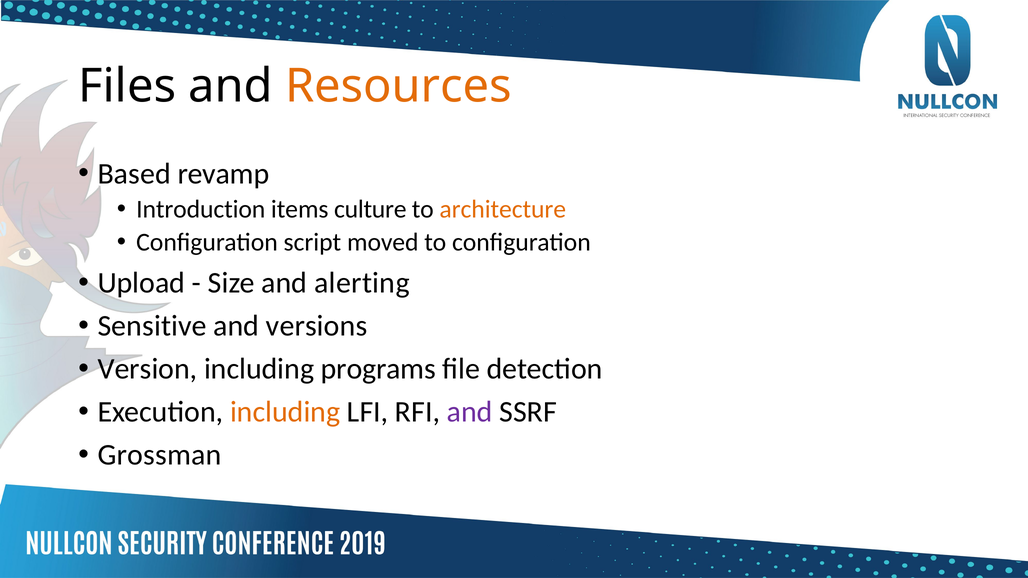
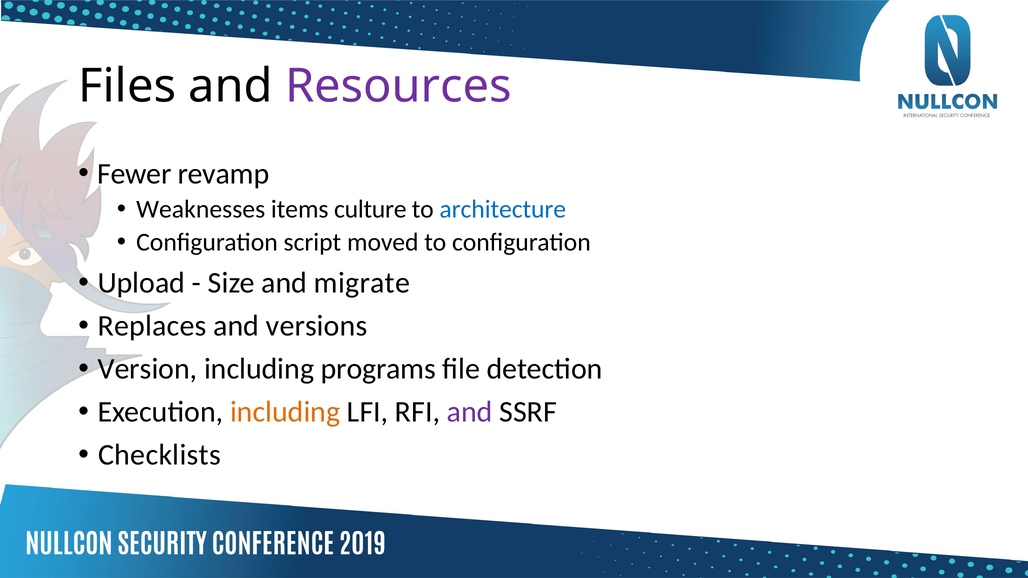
Resources colour: orange -> purple (398, 86)
Based: Based -> Fewer (134, 174)
Introduction: Introduction -> Weaknesses (201, 209)
architecture colour: orange -> blue (503, 209)
alerting: alerting -> migrate (362, 283)
Sensitive: Sensitive -> Replaces (152, 326)
Grossman: Grossman -> Checklists (159, 455)
